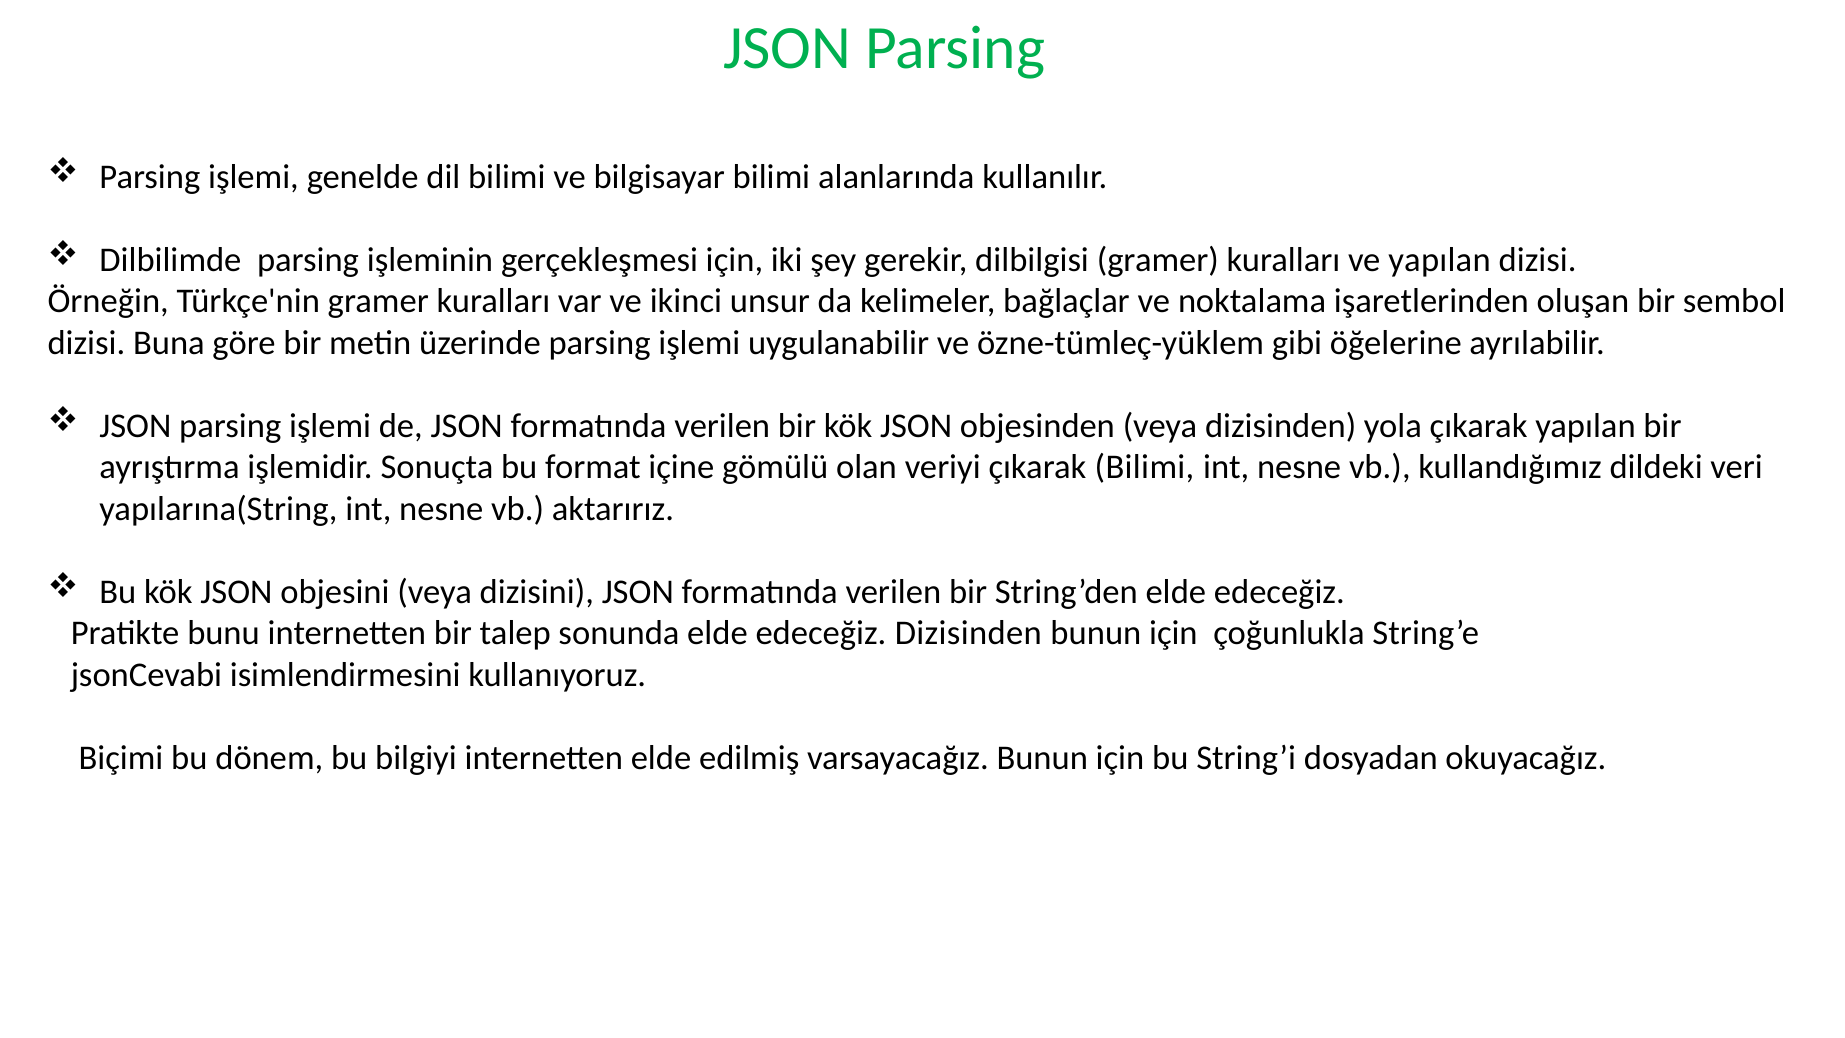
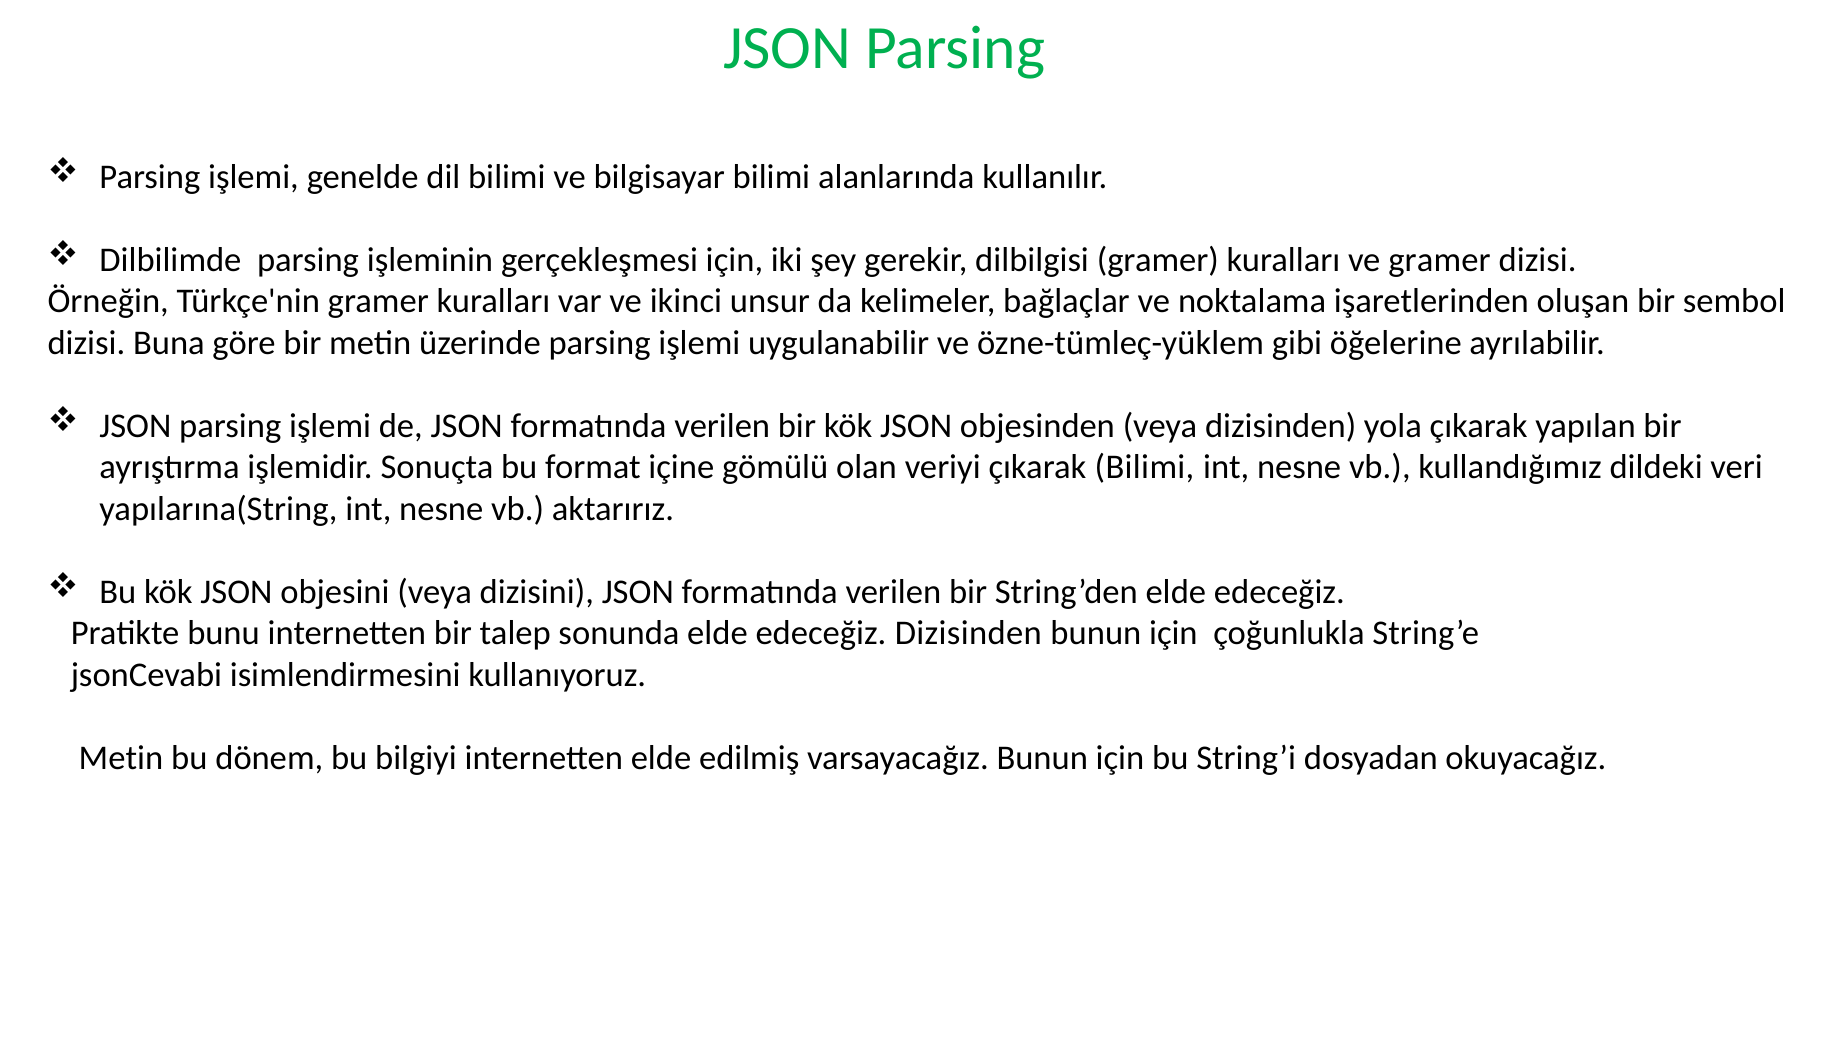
ve yapılan: yapılan -> gramer (1440, 260)
Biçimi: Biçimi -> Metin (121, 758)
